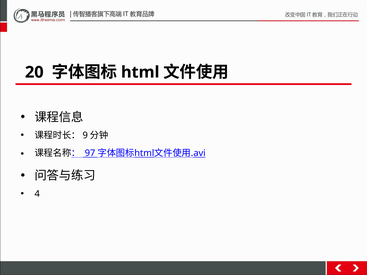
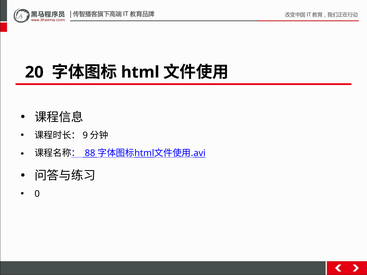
97: 97 -> 88 (90, 153)
4: 4 -> 0 (37, 194)
